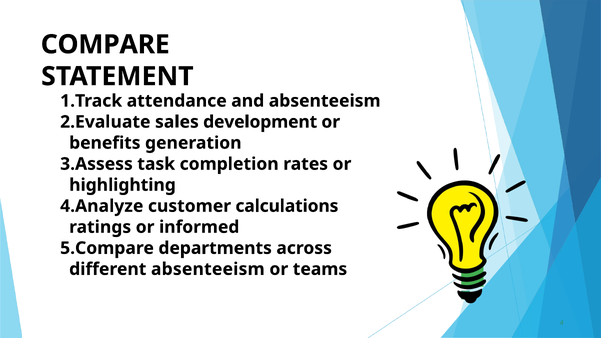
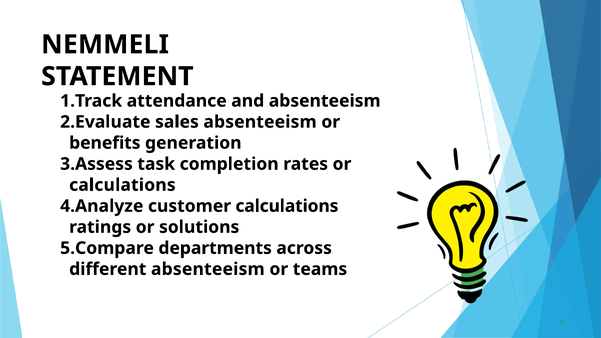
COMPARE: COMPARE -> NEMMELI (105, 45)
sales development: development -> absenteeism (260, 122)
highlighting: highlighting -> calculations (122, 185)
informed: informed -> solutions (199, 227)
